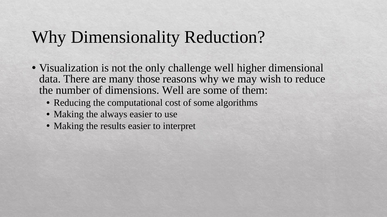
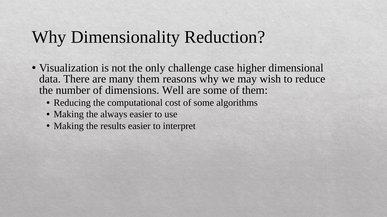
challenge well: well -> case (224, 68)
many those: those -> them (148, 79)
